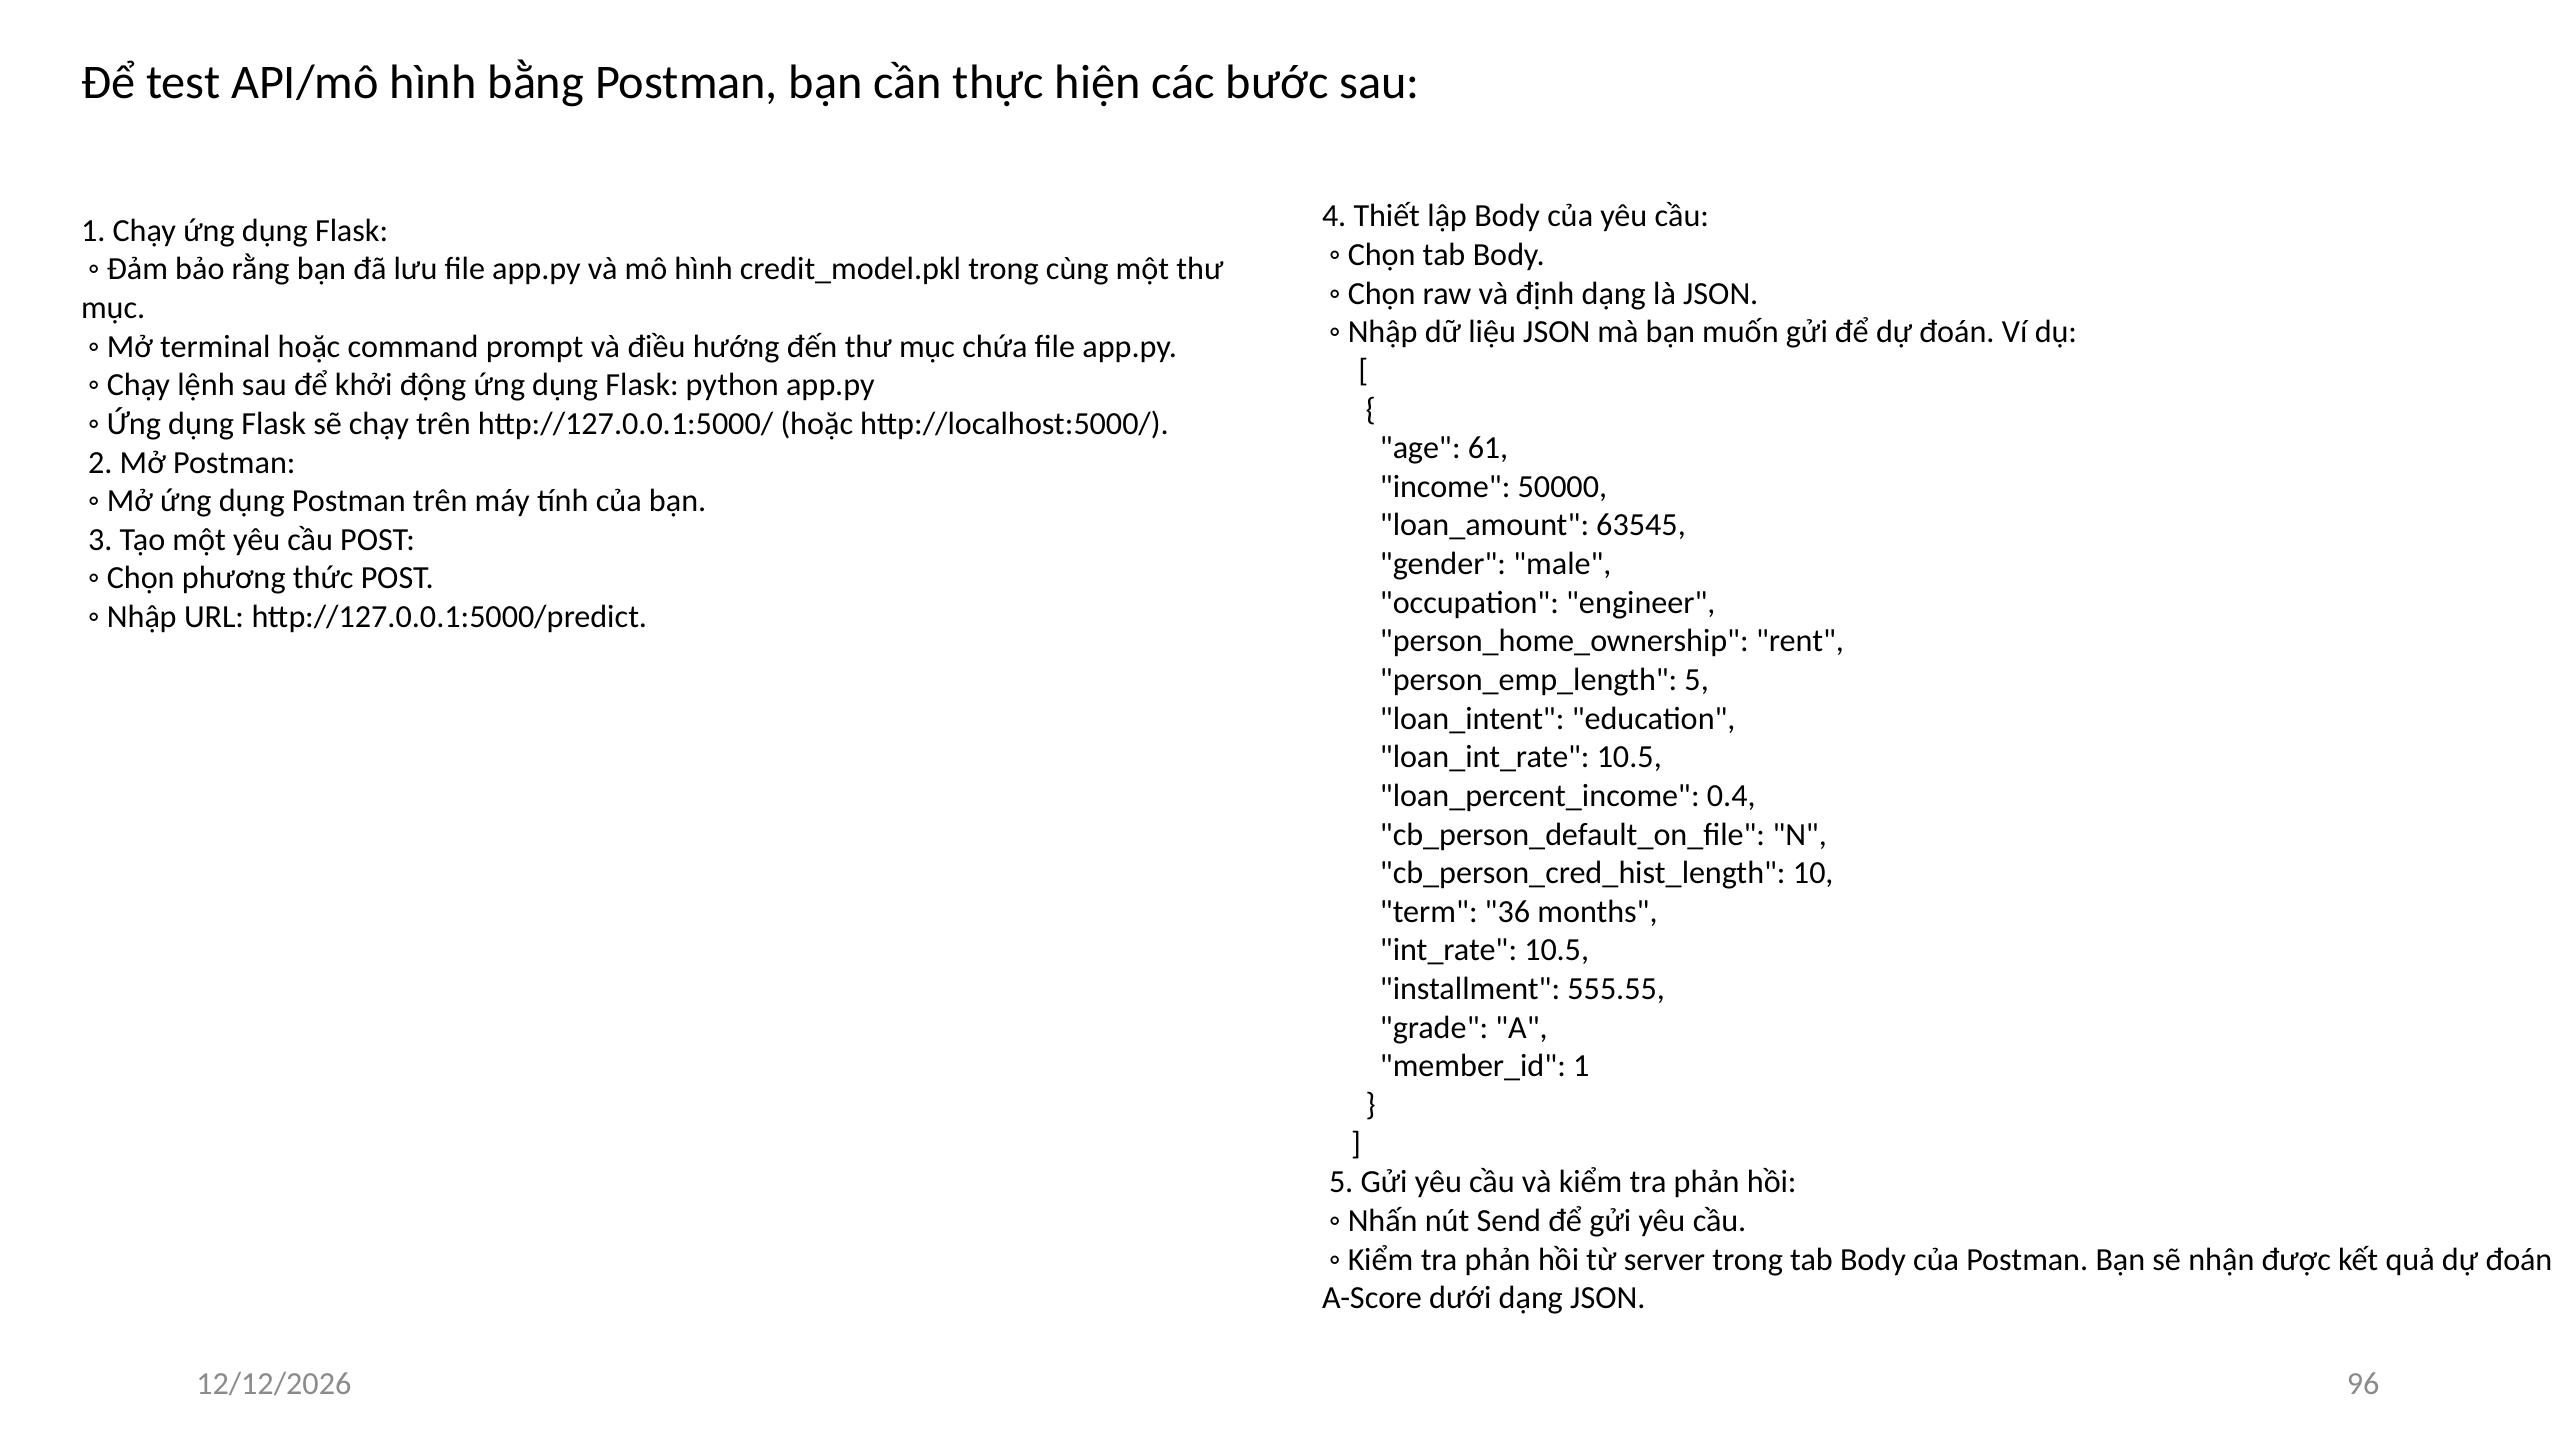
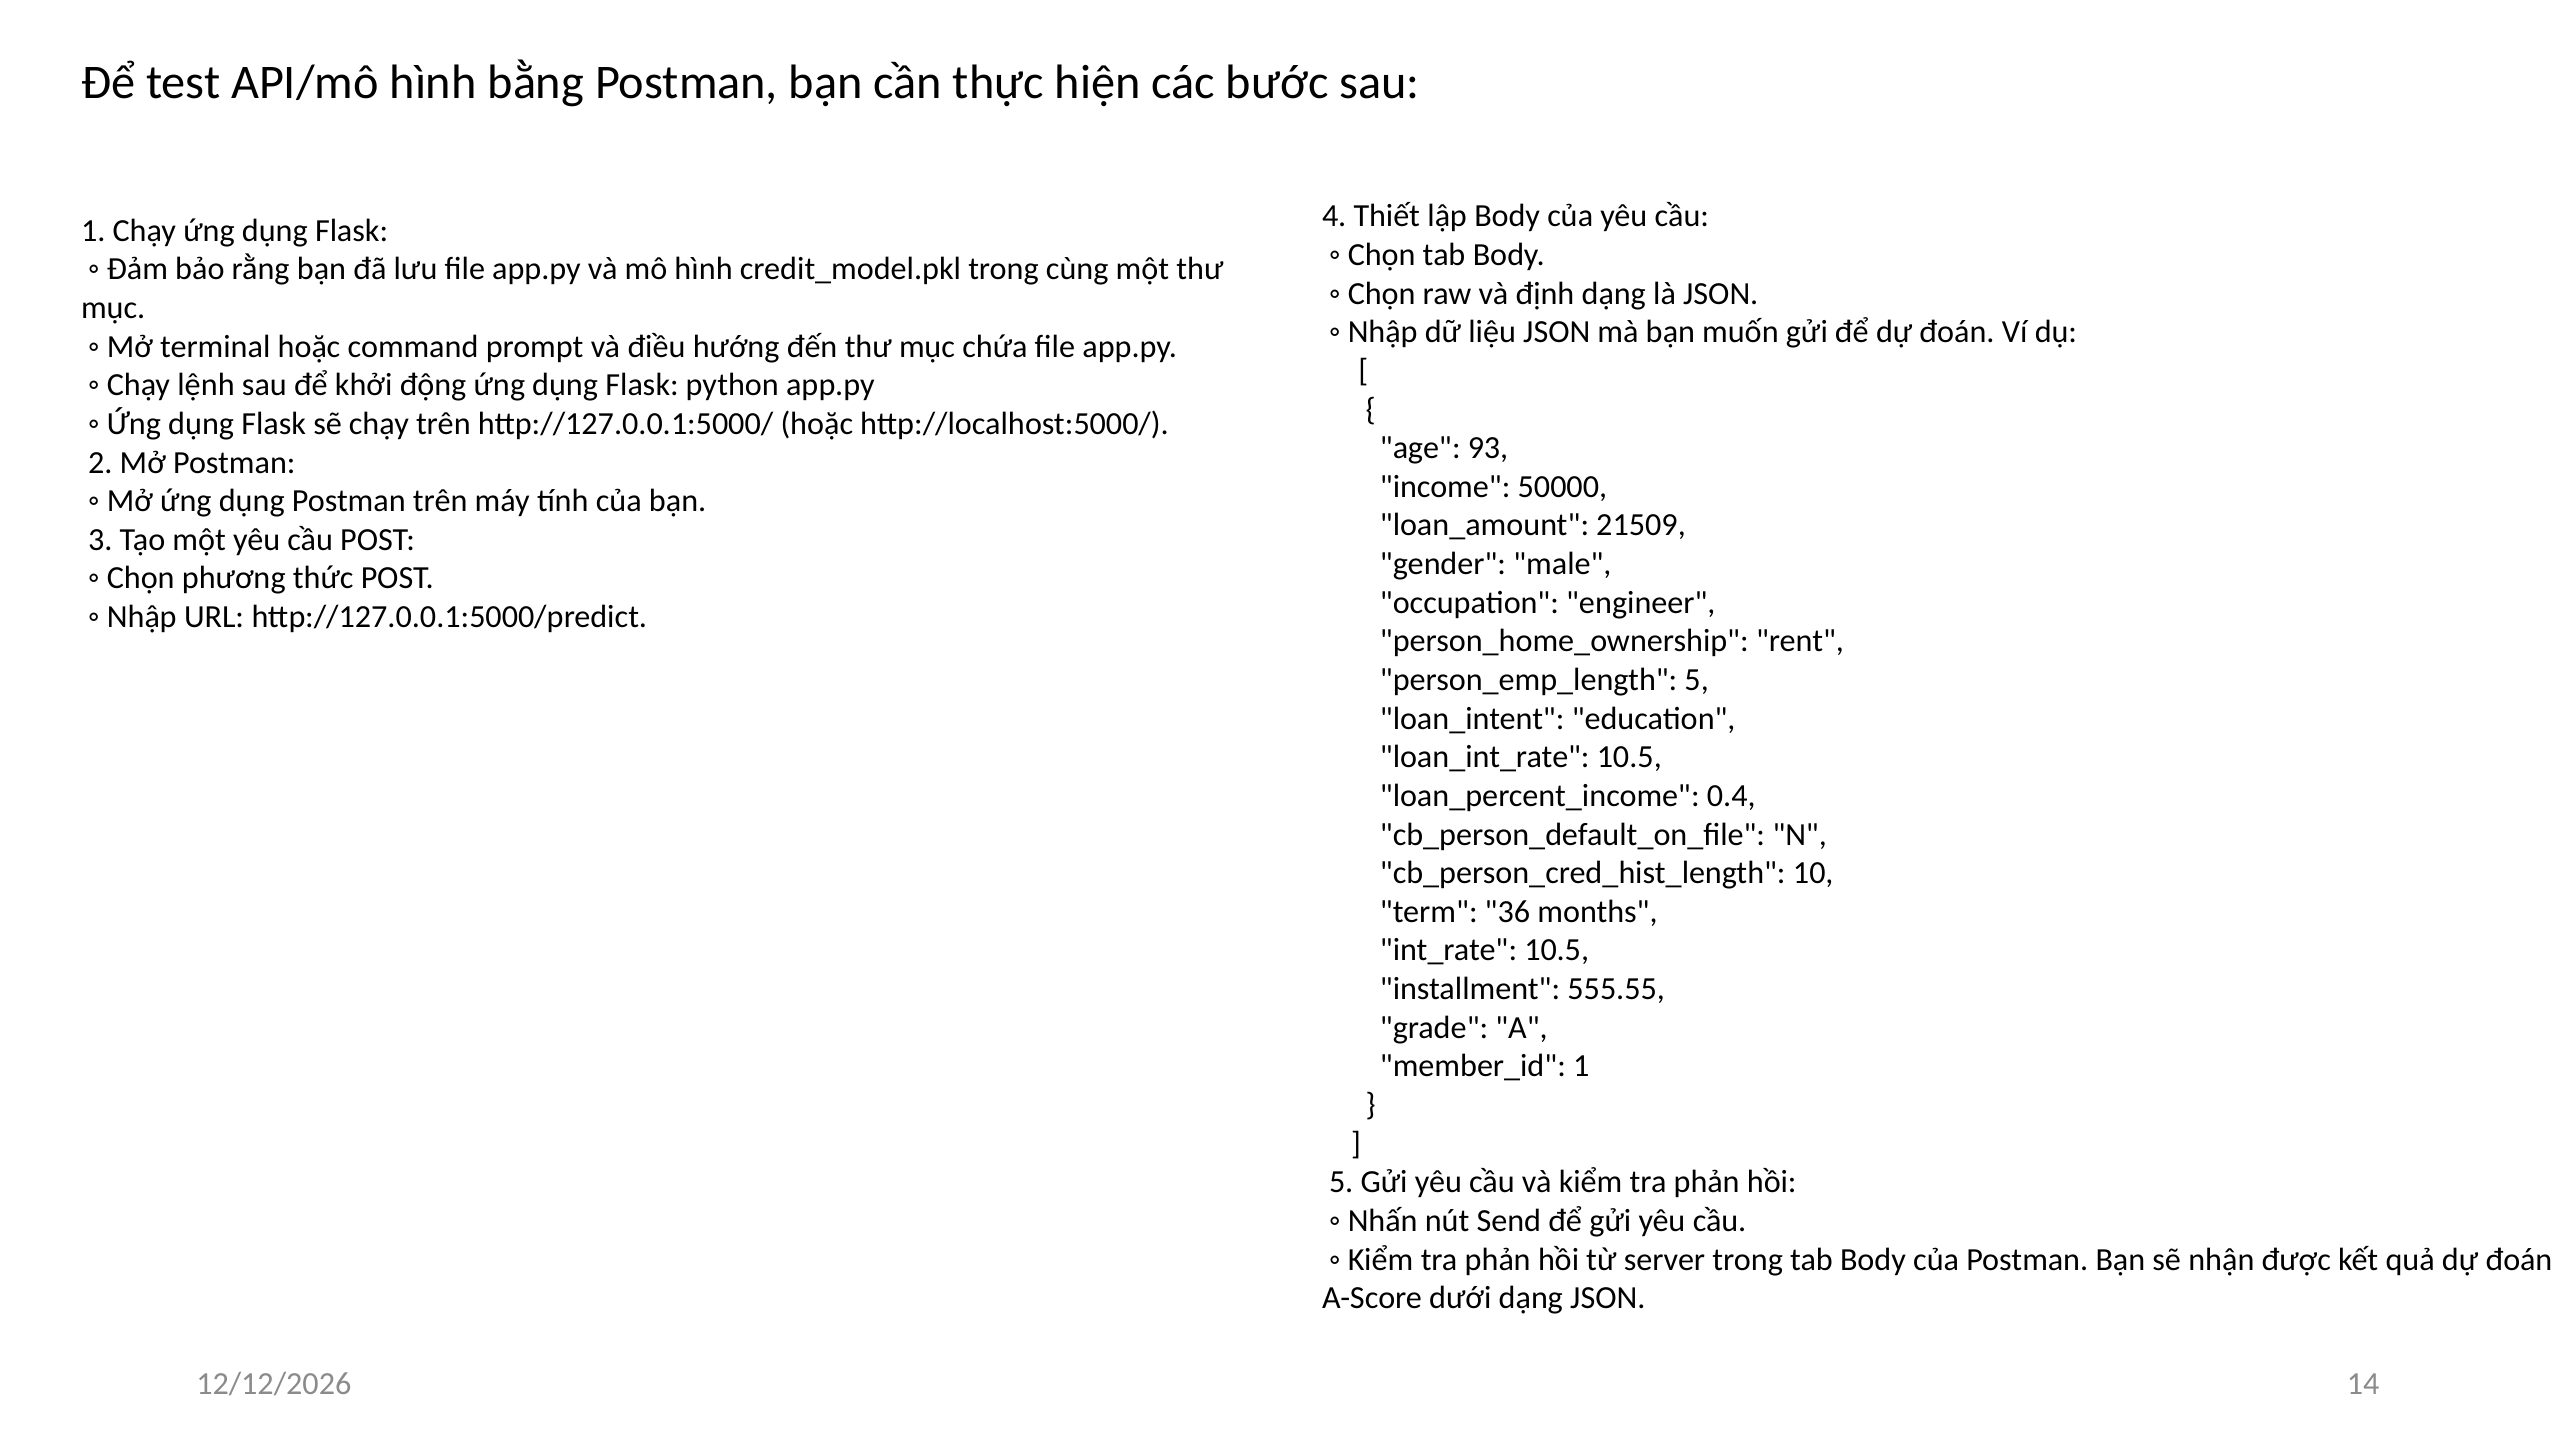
61: 61 -> 93 (1488, 448)
63545: 63545 -> 21509 (1641, 525)
96: 96 -> 14 (2363, 1383)
